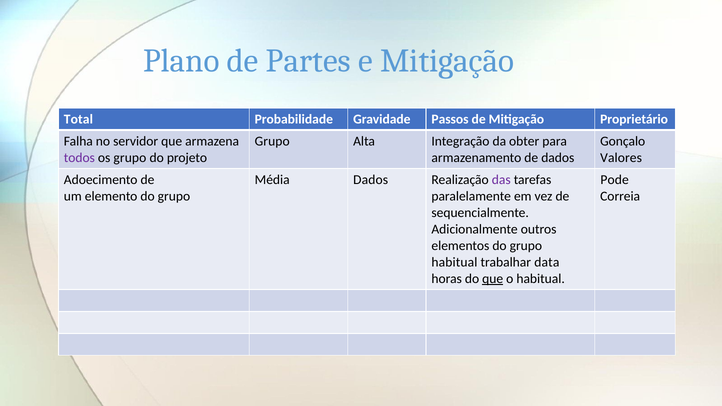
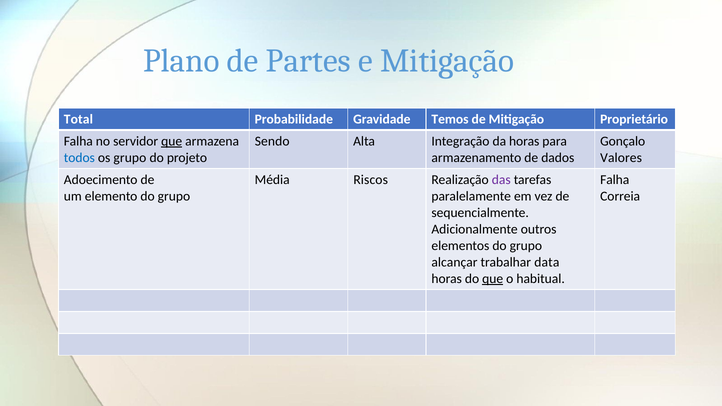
Passos: Passos -> Temos (450, 119)
que underline: none -> present (172, 141)
Grupo: Grupo -> Sendo (272, 141)
da obter: obter -> horas (524, 141)
todos colour: purple -> blue (79, 158)
Média Dados: Dados -> Riscos (371, 180)
Pode: Pode -> Falha (615, 180)
habitual: habitual -> alcançar (454, 262)
